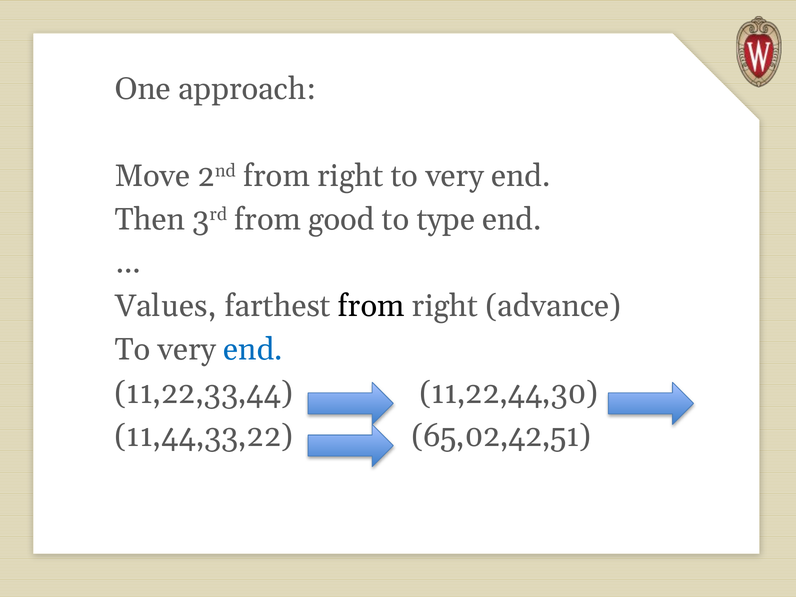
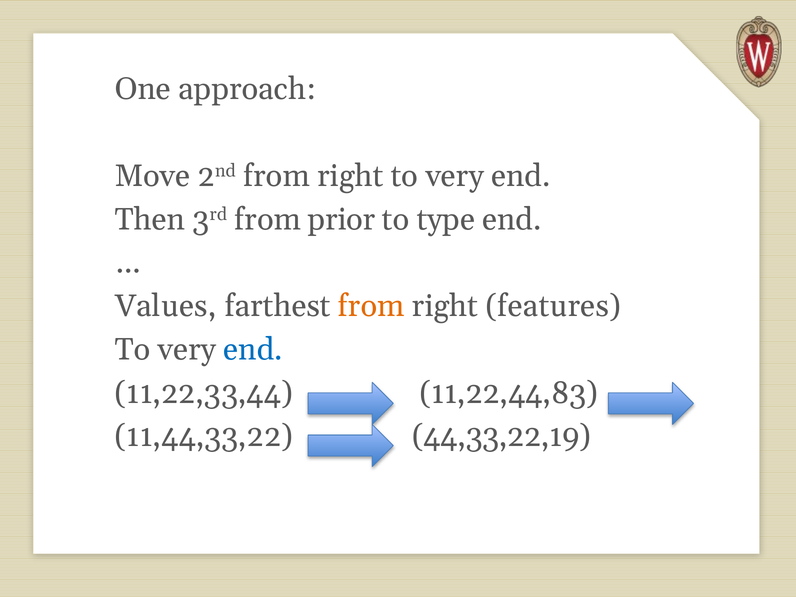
good: good -> prior (342, 219)
from colour: black -> orange (371, 306)
advance: advance -> features (553, 306)
11,22,44,30: 11,22,44,30 -> 11,22,44,83 (509, 393)
65,02,42,51: 65,02,42,51 -> 44,33,22,19 (501, 436)
